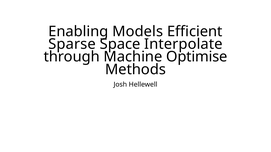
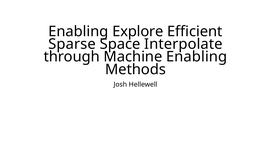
Models: Models -> Explore (138, 32)
Machine Optimise: Optimise -> Enabling (197, 57)
